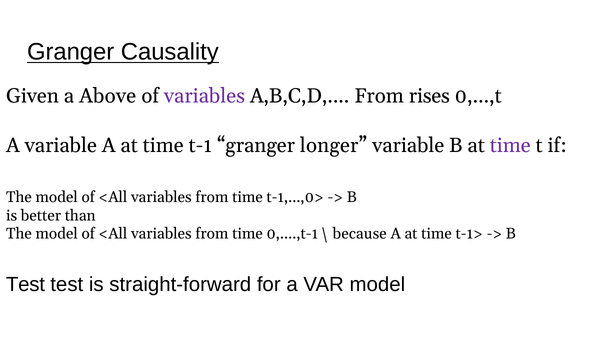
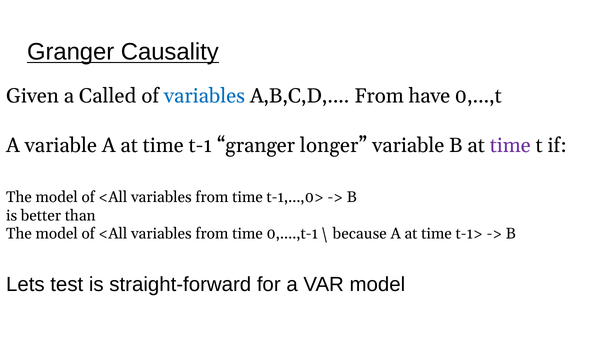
Above: Above -> Called (108, 96)
variables colour: purple -> blue (204, 96)
rises: rises -> have (429, 96)
Test: Test -> Lets (25, 284)
